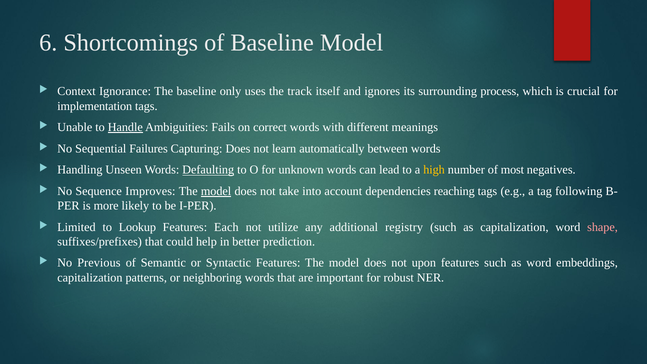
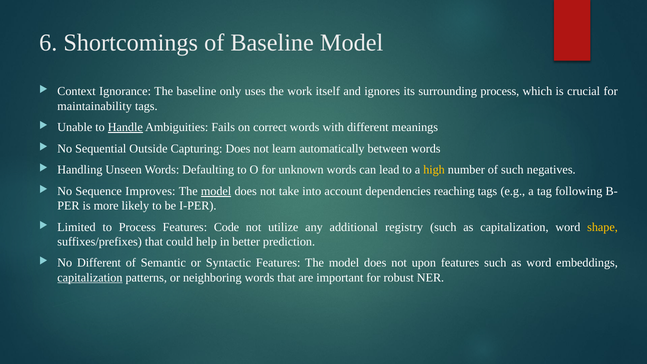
track: track -> work (300, 91)
implementation: implementation -> maintainability (95, 106)
Failures: Failures -> Outside (148, 149)
Defaulting underline: present -> none (208, 170)
of most: most -> such (512, 170)
to Lookup: Lookup -> Process (137, 227)
Each: Each -> Code (227, 227)
shape colour: pink -> yellow (602, 227)
No Previous: Previous -> Different (99, 263)
capitalization underline: none -> present (90, 277)
